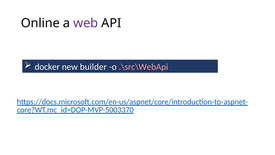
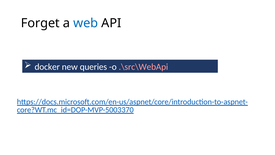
Online: Online -> Forget (40, 23)
web colour: purple -> blue (86, 23)
builder: builder -> queries (93, 67)
